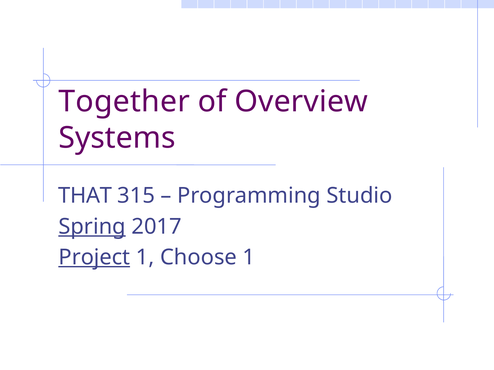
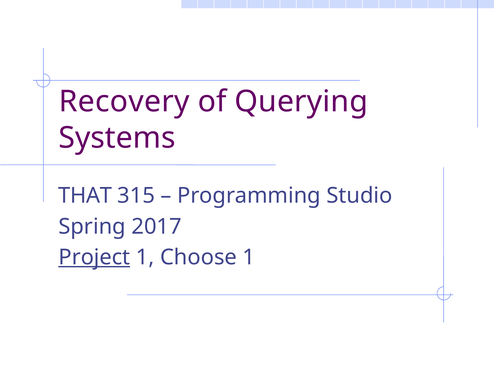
Together: Together -> Recovery (124, 102)
Overview: Overview -> Querying (301, 102)
Spring underline: present -> none (92, 227)
